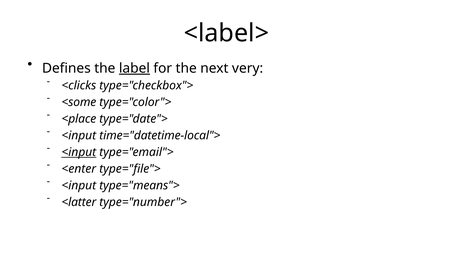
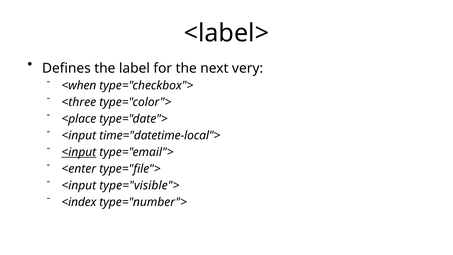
label underline: present -> none (134, 68)
<clicks: <clicks -> <when (79, 85)
<some: <some -> <three (79, 102)
type="means">: type="means"> -> type="visible"> (139, 186)
<latter: <latter -> <index (79, 202)
